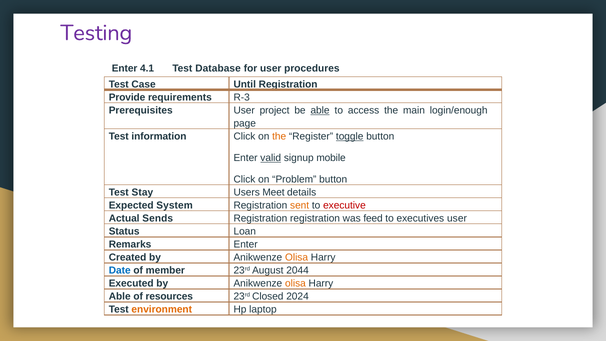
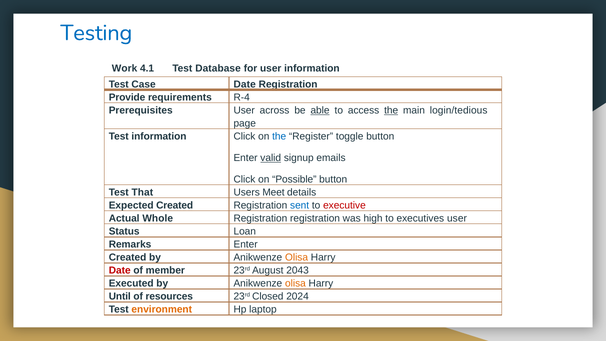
Testing colour: purple -> blue (96, 33)
Enter: Enter -> Work (125, 68)
user procedures: procedures -> information (312, 68)
Case Until: Until -> Date (245, 84)
R-3: R-3 -> R-4 (242, 97)
project: project -> across (275, 110)
the underline: none -> present (391, 110)
login/enough: login/enough -> login/tedious (459, 110)
the colour: orange -> blue (279, 136)
toggle underline: present -> none (350, 136)
mobile: mobile -> emails (331, 158)
Problem: Problem -> Possible (294, 179)
Stay: Stay -> That (142, 192)
Expected System: System -> Created (175, 205)
sent colour: orange -> blue (300, 205)
Sends: Sends -> Whole (158, 218)
feed: feed -> high (373, 218)
Date colour: blue -> red (120, 270)
2044: 2044 -> 2043 (298, 270)
Able: Able -> Until (120, 296)
